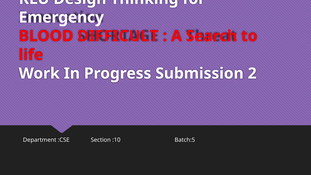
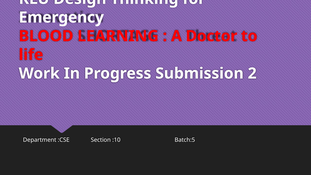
DIFFICULT: DIFFICULT -> LEARNING (118, 36)
Search: Search -> Doctor (211, 36)
